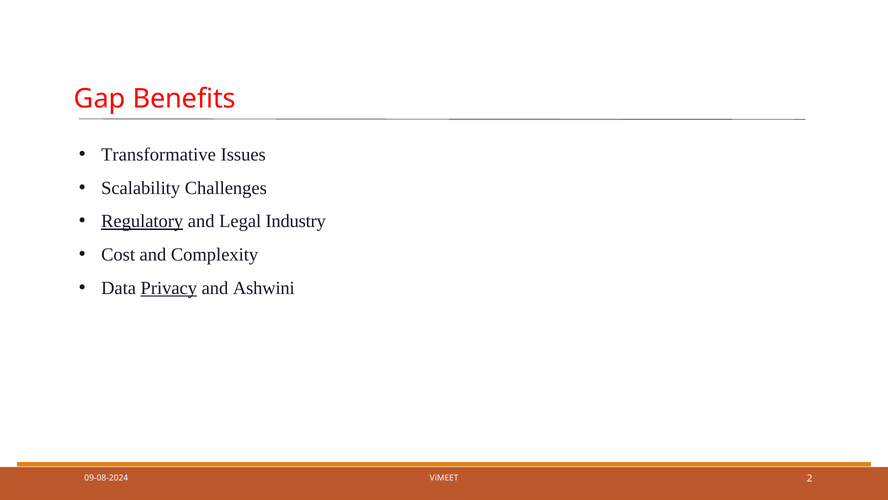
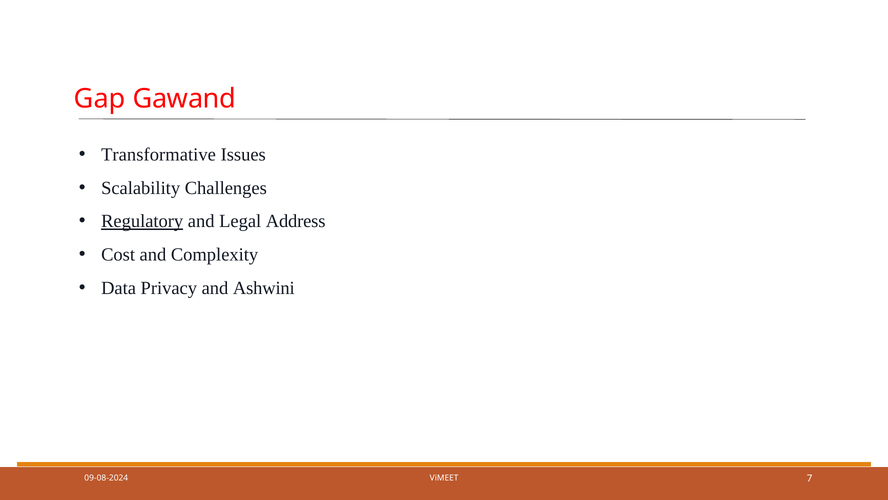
Benefits: Benefits -> Gawand (184, 99)
Industry: Industry -> Address (296, 221)
Privacy underline: present -> none (169, 288)
2: 2 -> 7 (810, 478)
